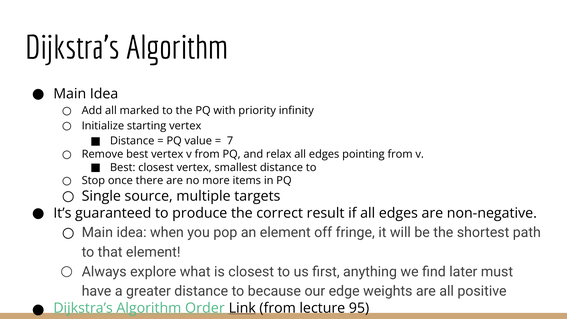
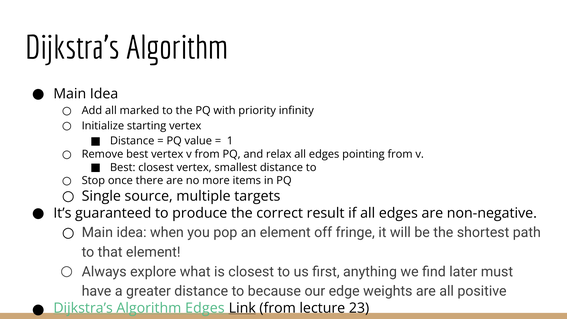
7: 7 -> 1 (230, 141)
Algorithm Order: Order -> Edges (205, 308)
95: 95 -> 23 (359, 308)
